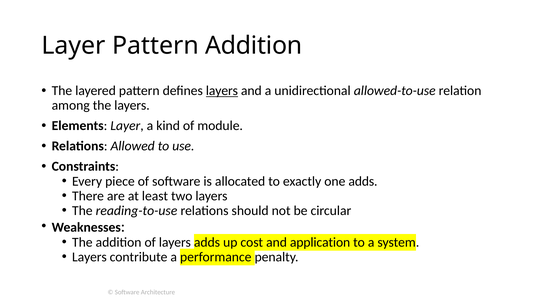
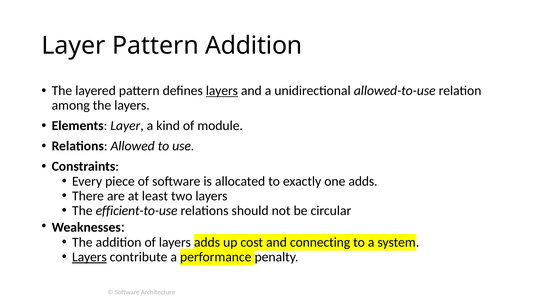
reading-to-use: reading-to-use -> efficient-to-use (137, 211)
application: application -> connecting (320, 242)
Layers underline: none -> present (89, 257)
